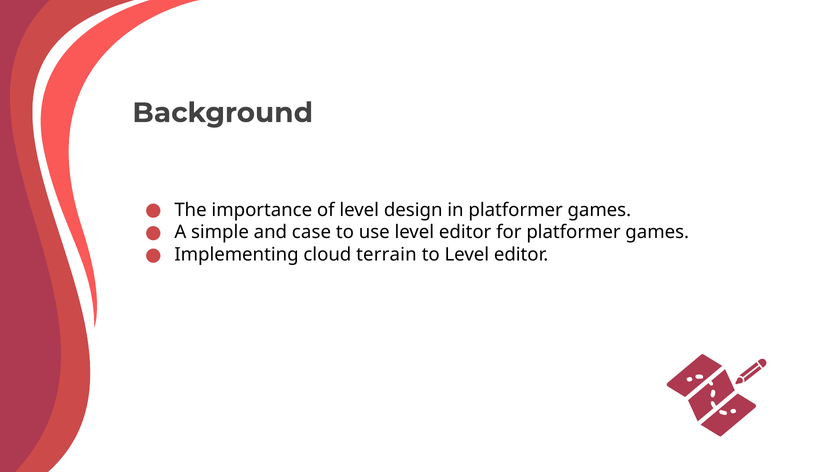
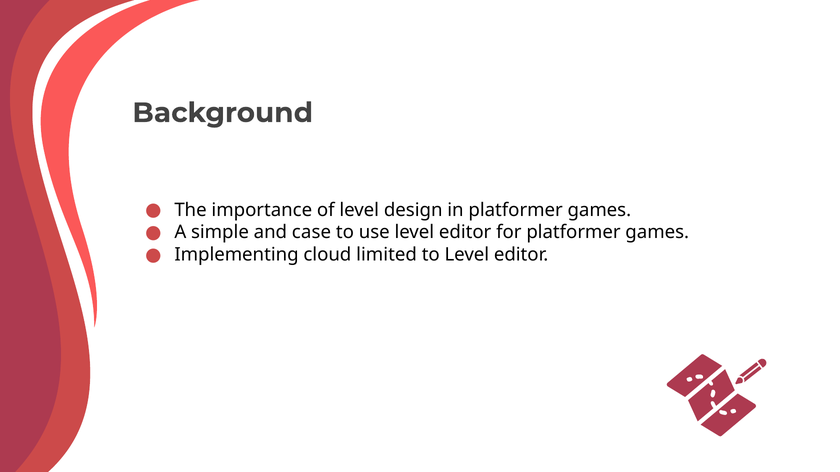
terrain: terrain -> limited (387, 255)
